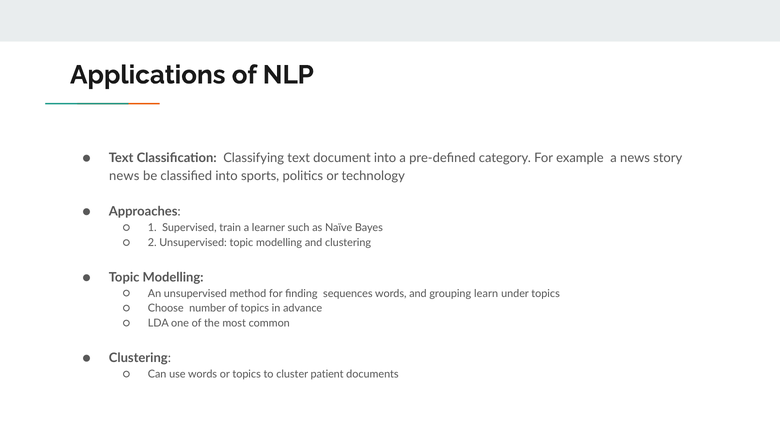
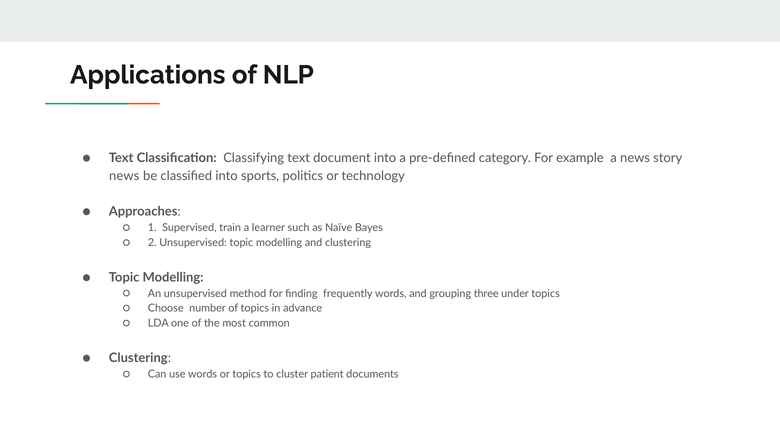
sequences: sequences -> frequently (348, 293)
learn: learn -> three (486, 293)
